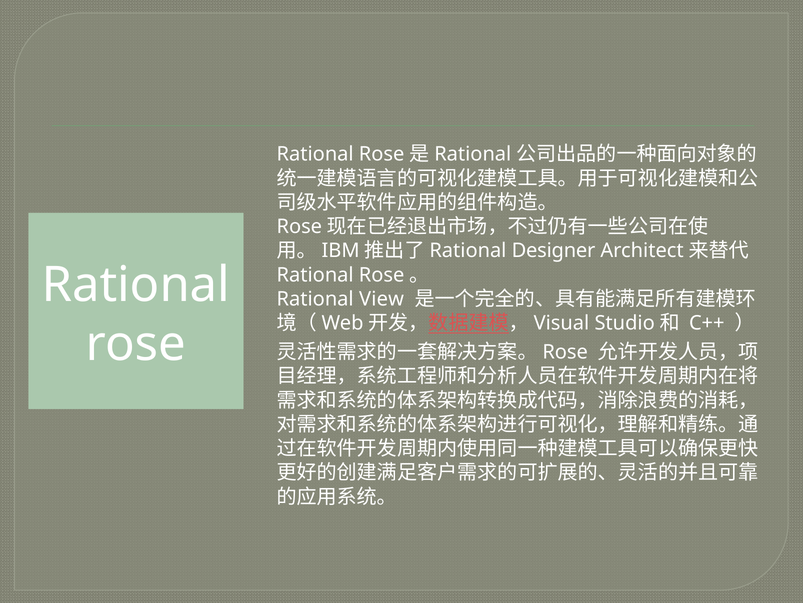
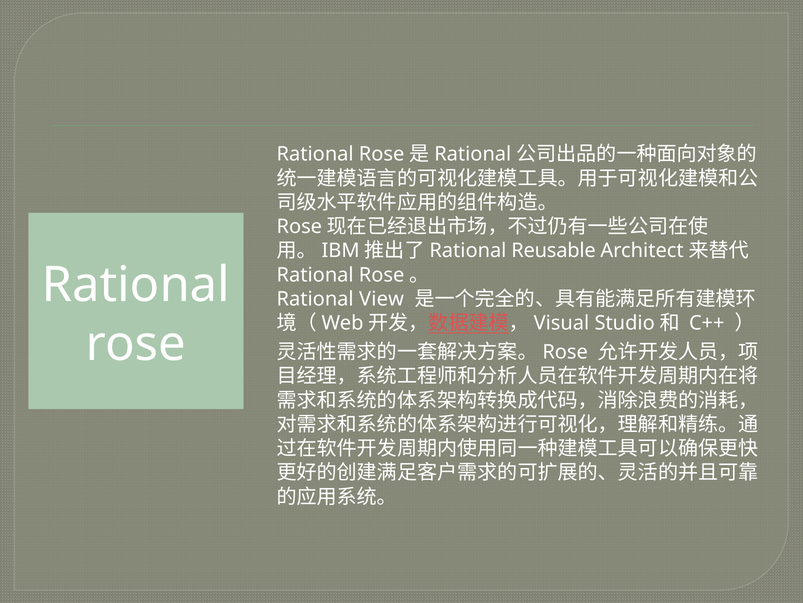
Designer: Designer -> Reusable (554, 250)
